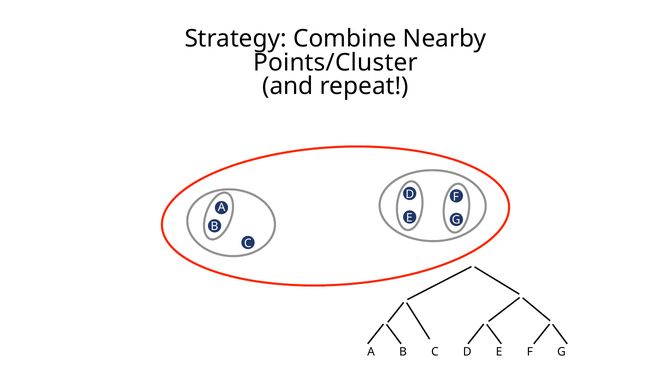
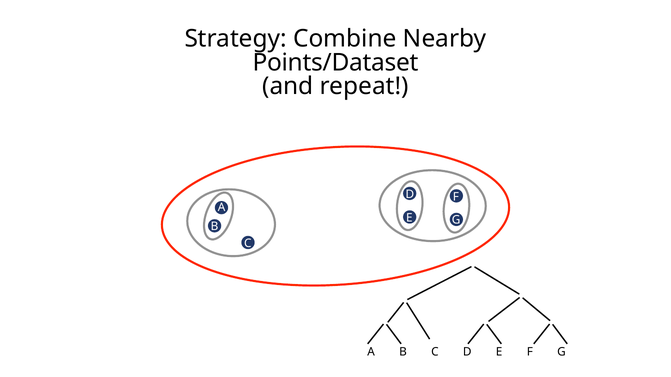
Points/Cluster: Points/Cluster -> Points/Dataset (336, 63)
